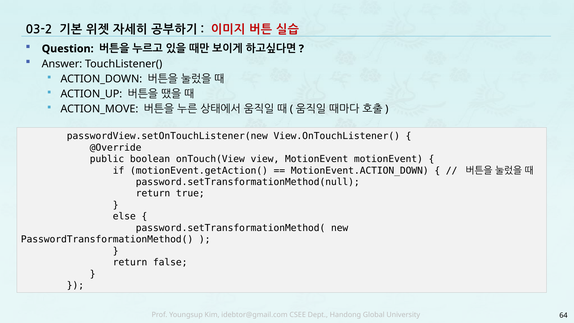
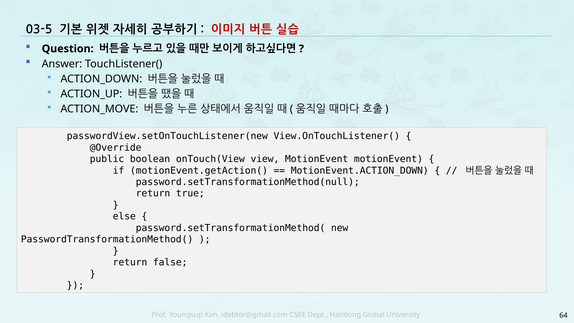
03-2: 03-2 -> 03-5 (39, 29)
